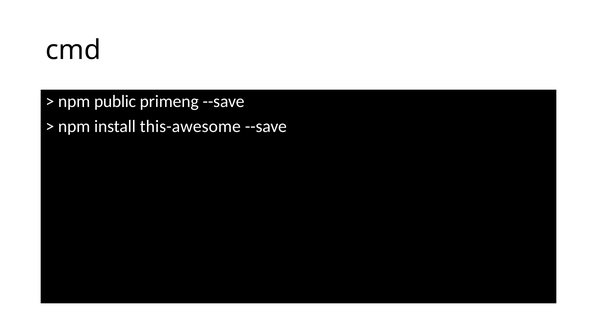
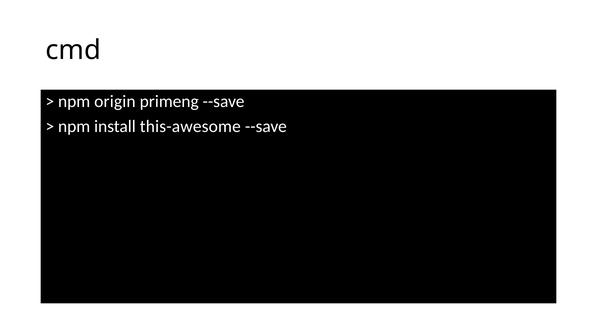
public: public -> origin (115, 101)
